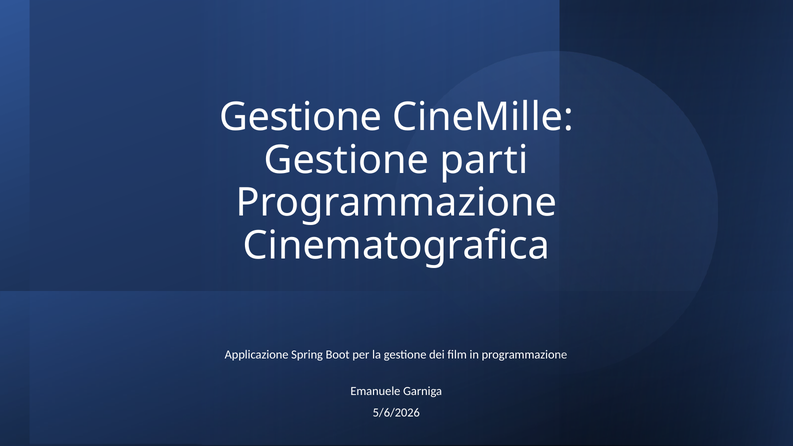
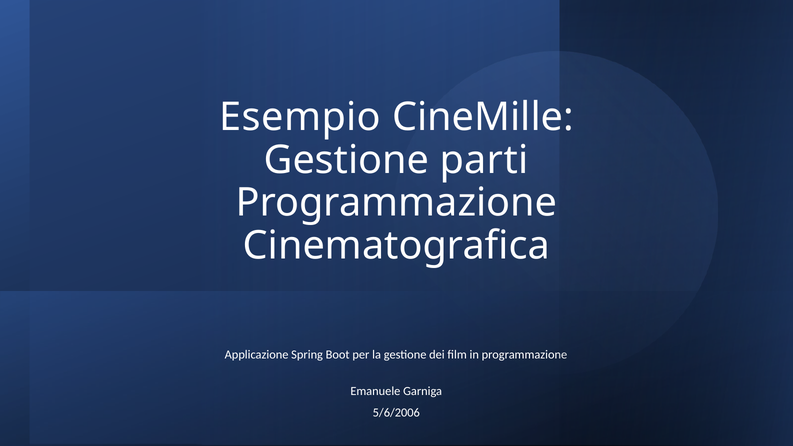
Gestione: Gestione -> Esempio (300, 117)
5/6/2026: 5/6/2026 -> 5/6/2006 (396, 413)
